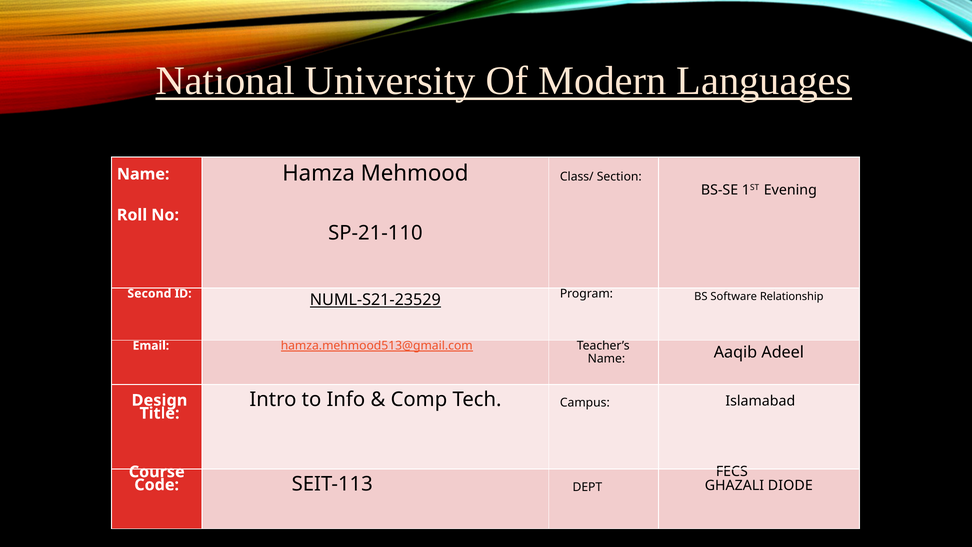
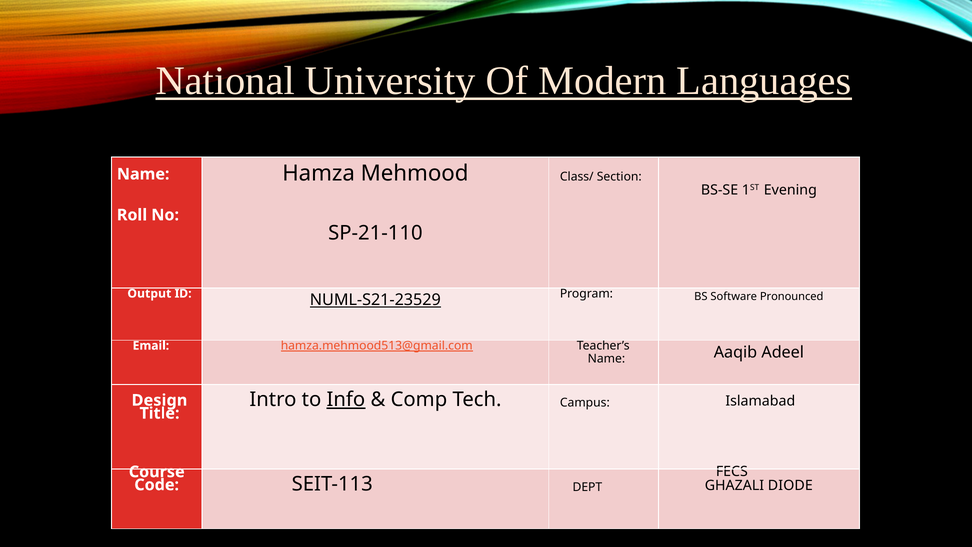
Second: Second -> Output (149, 293)
Relationship: Relationship -> Pronounced (792, 296)
Info underline: none -> present (346, 399)
